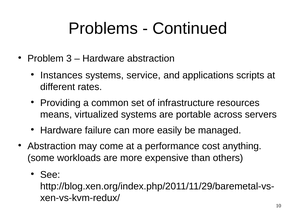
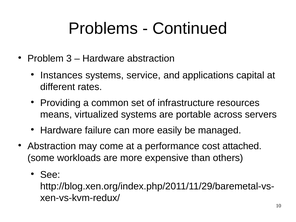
scripts: scripts -> capital (250, 75)
anything: anything -> attached (242, 146)
